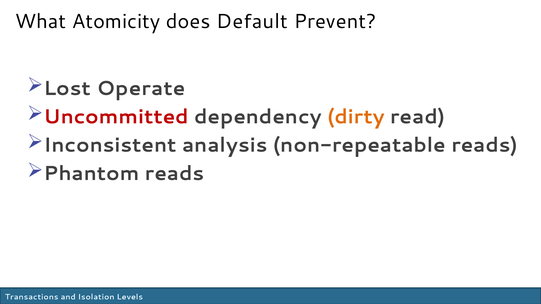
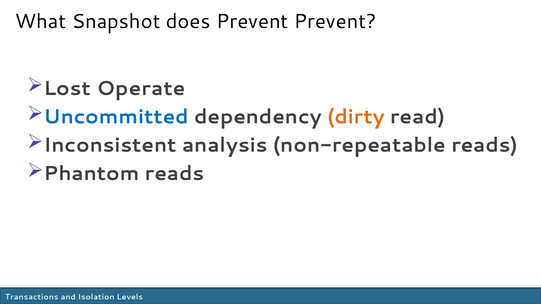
Atomicity: Atomicity -> Snapshot (116, 21)
does Default: Default -> Prevent (252, 21)
Uncommitted colour: red -> blue (116, 117)
